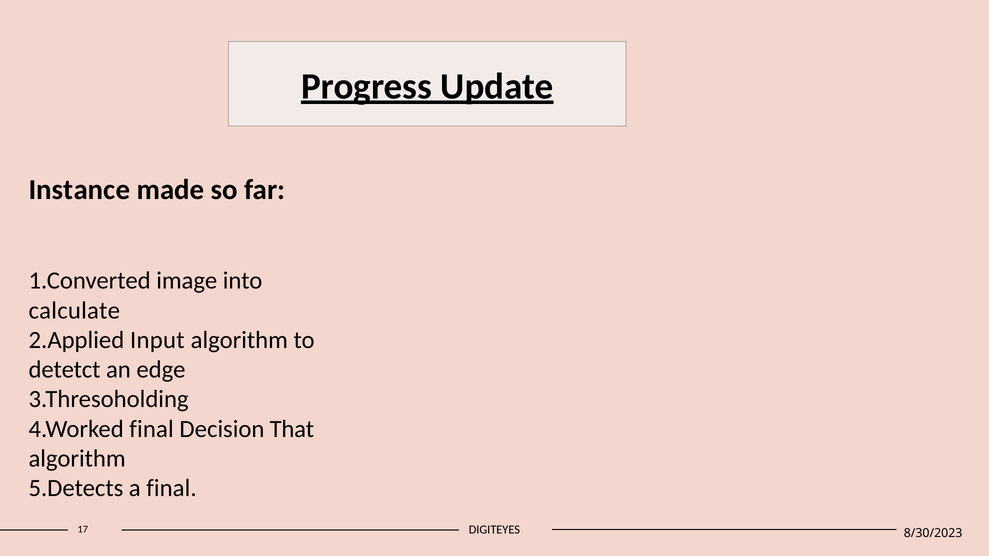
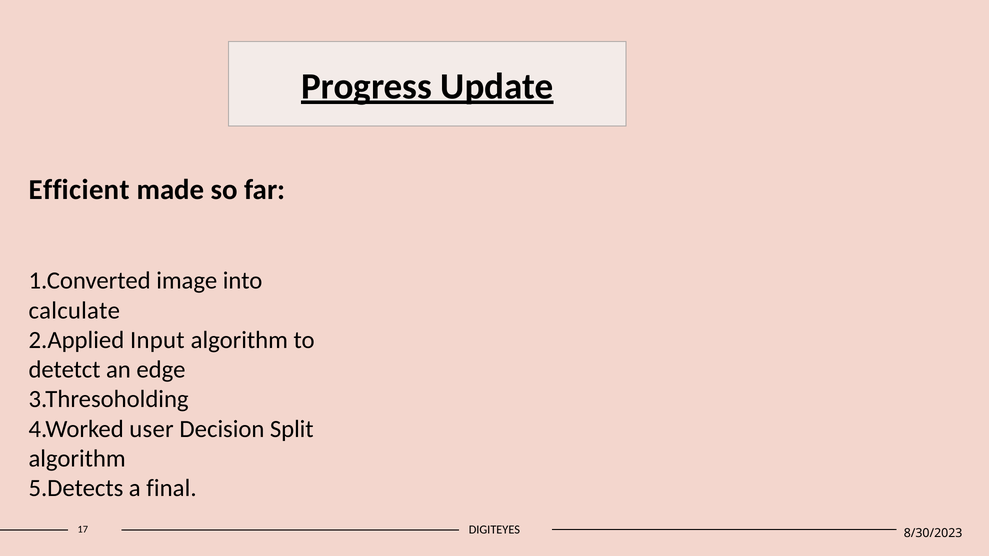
Instance: Instance -> Efficient (79, 190)
4.Worked final: final -> user (152, 429)
That: That -> Split (292, 429)
